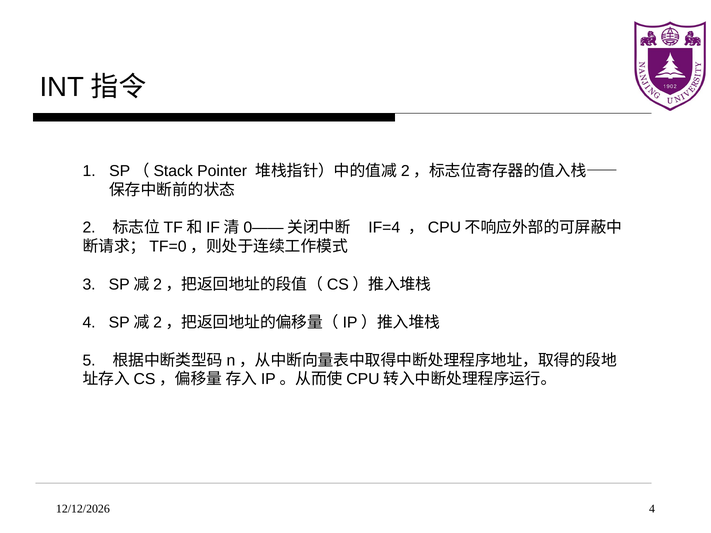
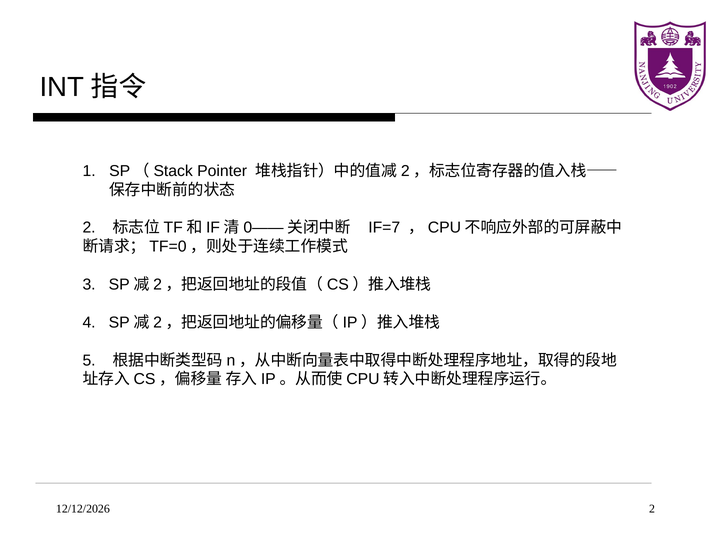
IF=4: IF=4 -> IF=7 (384, 228)
4: 4 -> 2 (652, 509)
